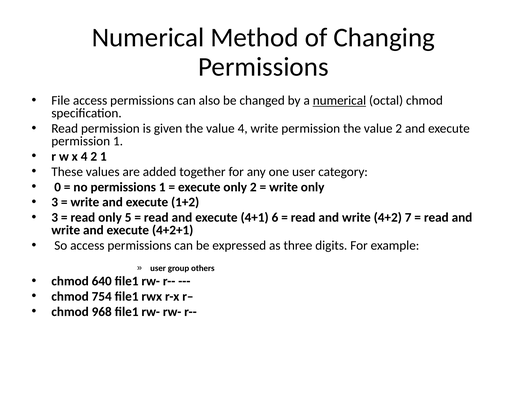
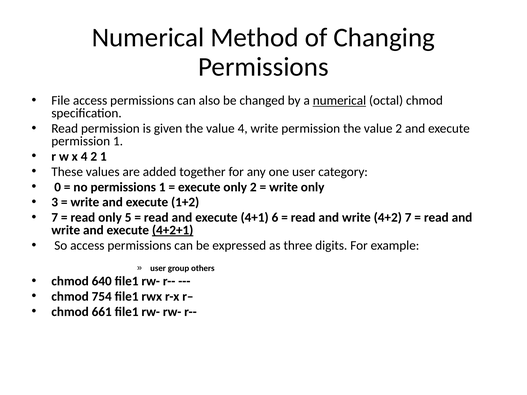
3: 3 -> 7 (55, 218)
4+2+1 underline: none -> present (173, 230)
968: 968 -> 661 (102, 312)
